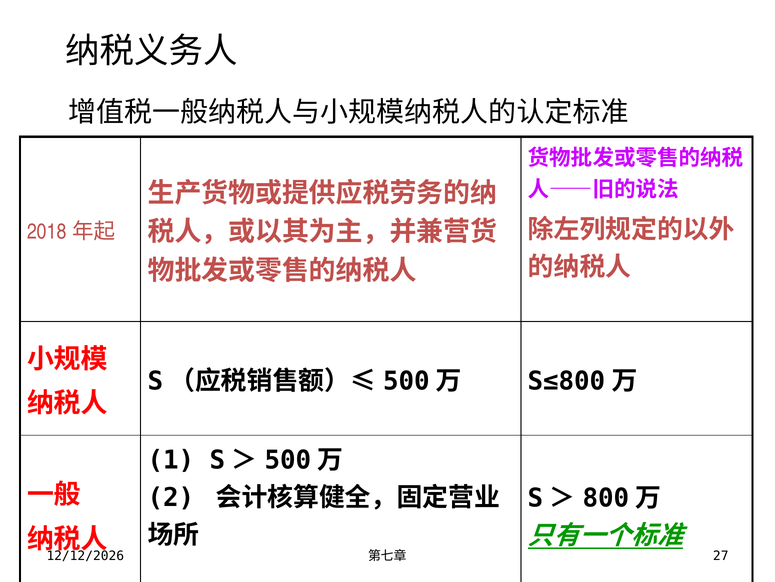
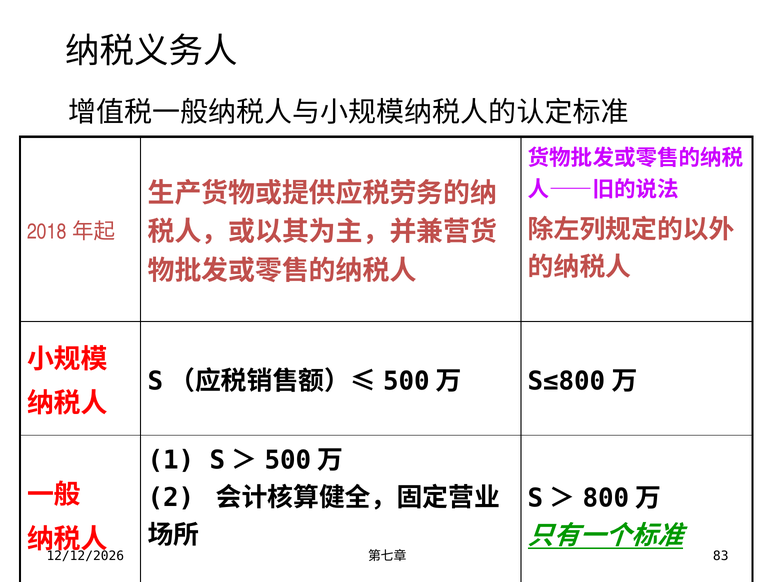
27: 27 -> 83 (721, 555)
